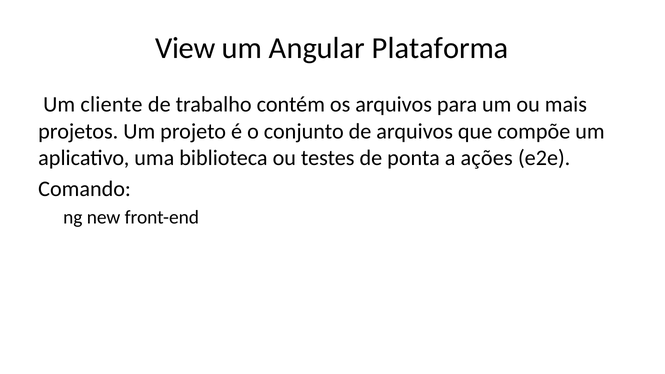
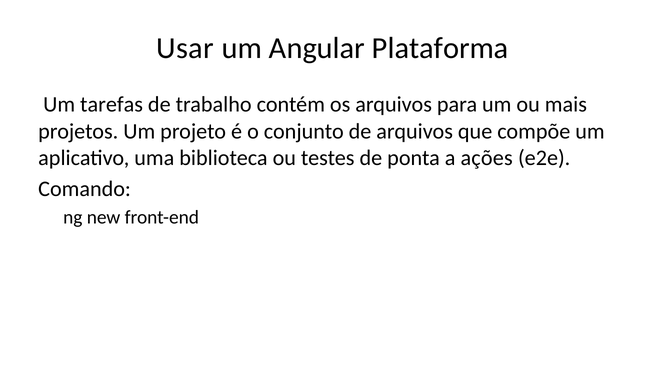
View: View -> Usar (185, 48)
cliente: cliente -> tarefas (112, 105)
